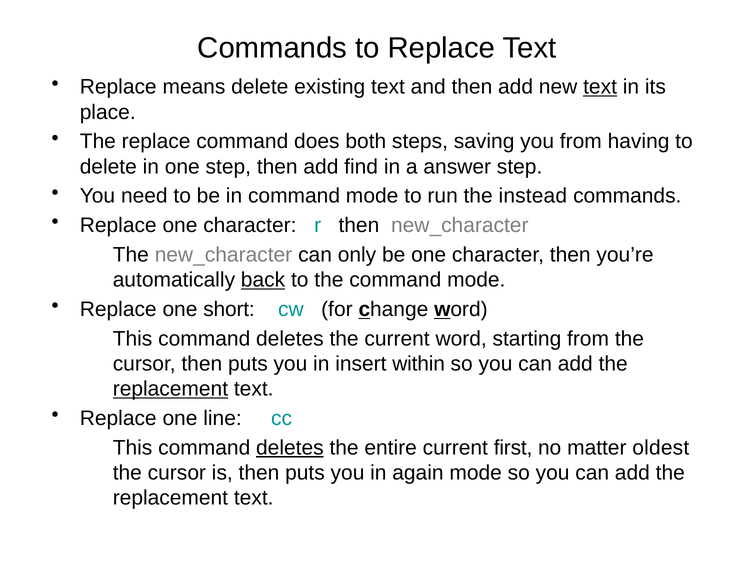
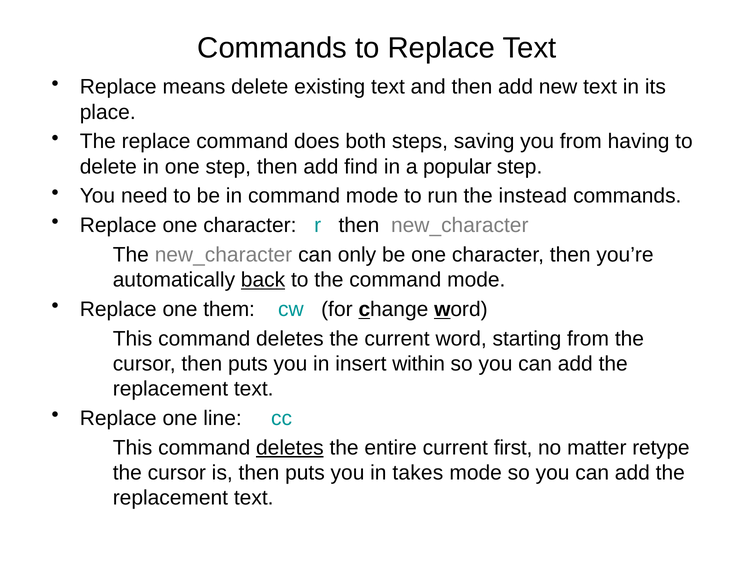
text underline: present -> none (600, 87)
answer: answer -> popular (457, 167)
short: short -> them (229, 309)
replacement underline: present -> none (170, 389)
oldest: oldest -> retype (661, 447)
again: again -> takes (418, 472)
